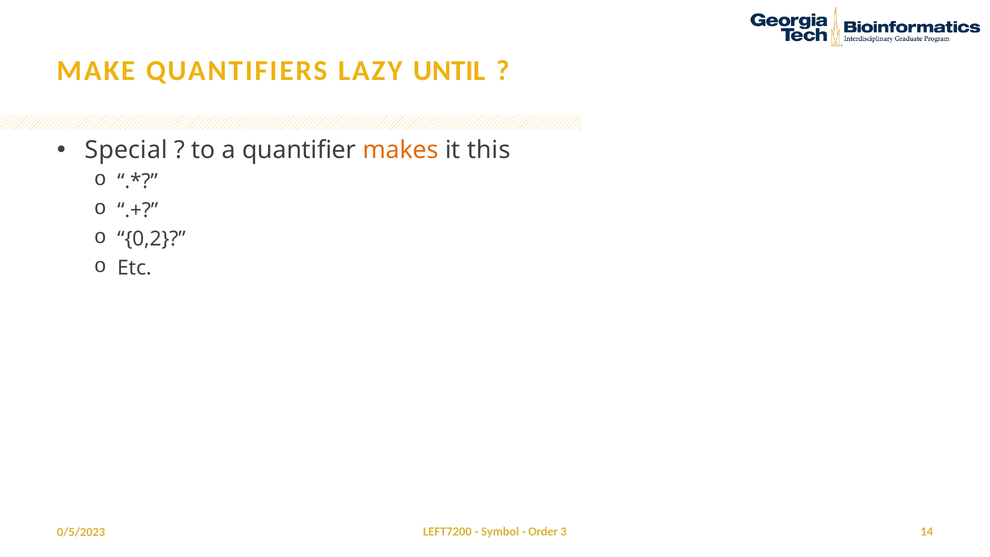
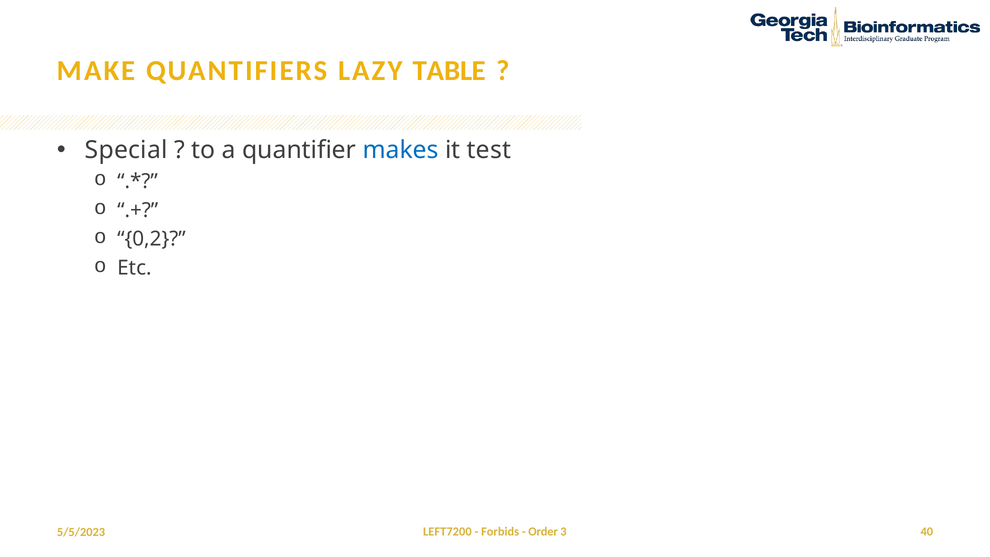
UNTIL: UNTIL -> TABLE (450, 71)
makes colour: orange -> blue (401, 150)
this: this -> test (489, 150)
Symbol: Symbol -> Forbids (500, 532)
14: 14 -> 40 (927, 532)
0/5/2023: 0/5/2023 -> 5/5/2023 (81, 532)
